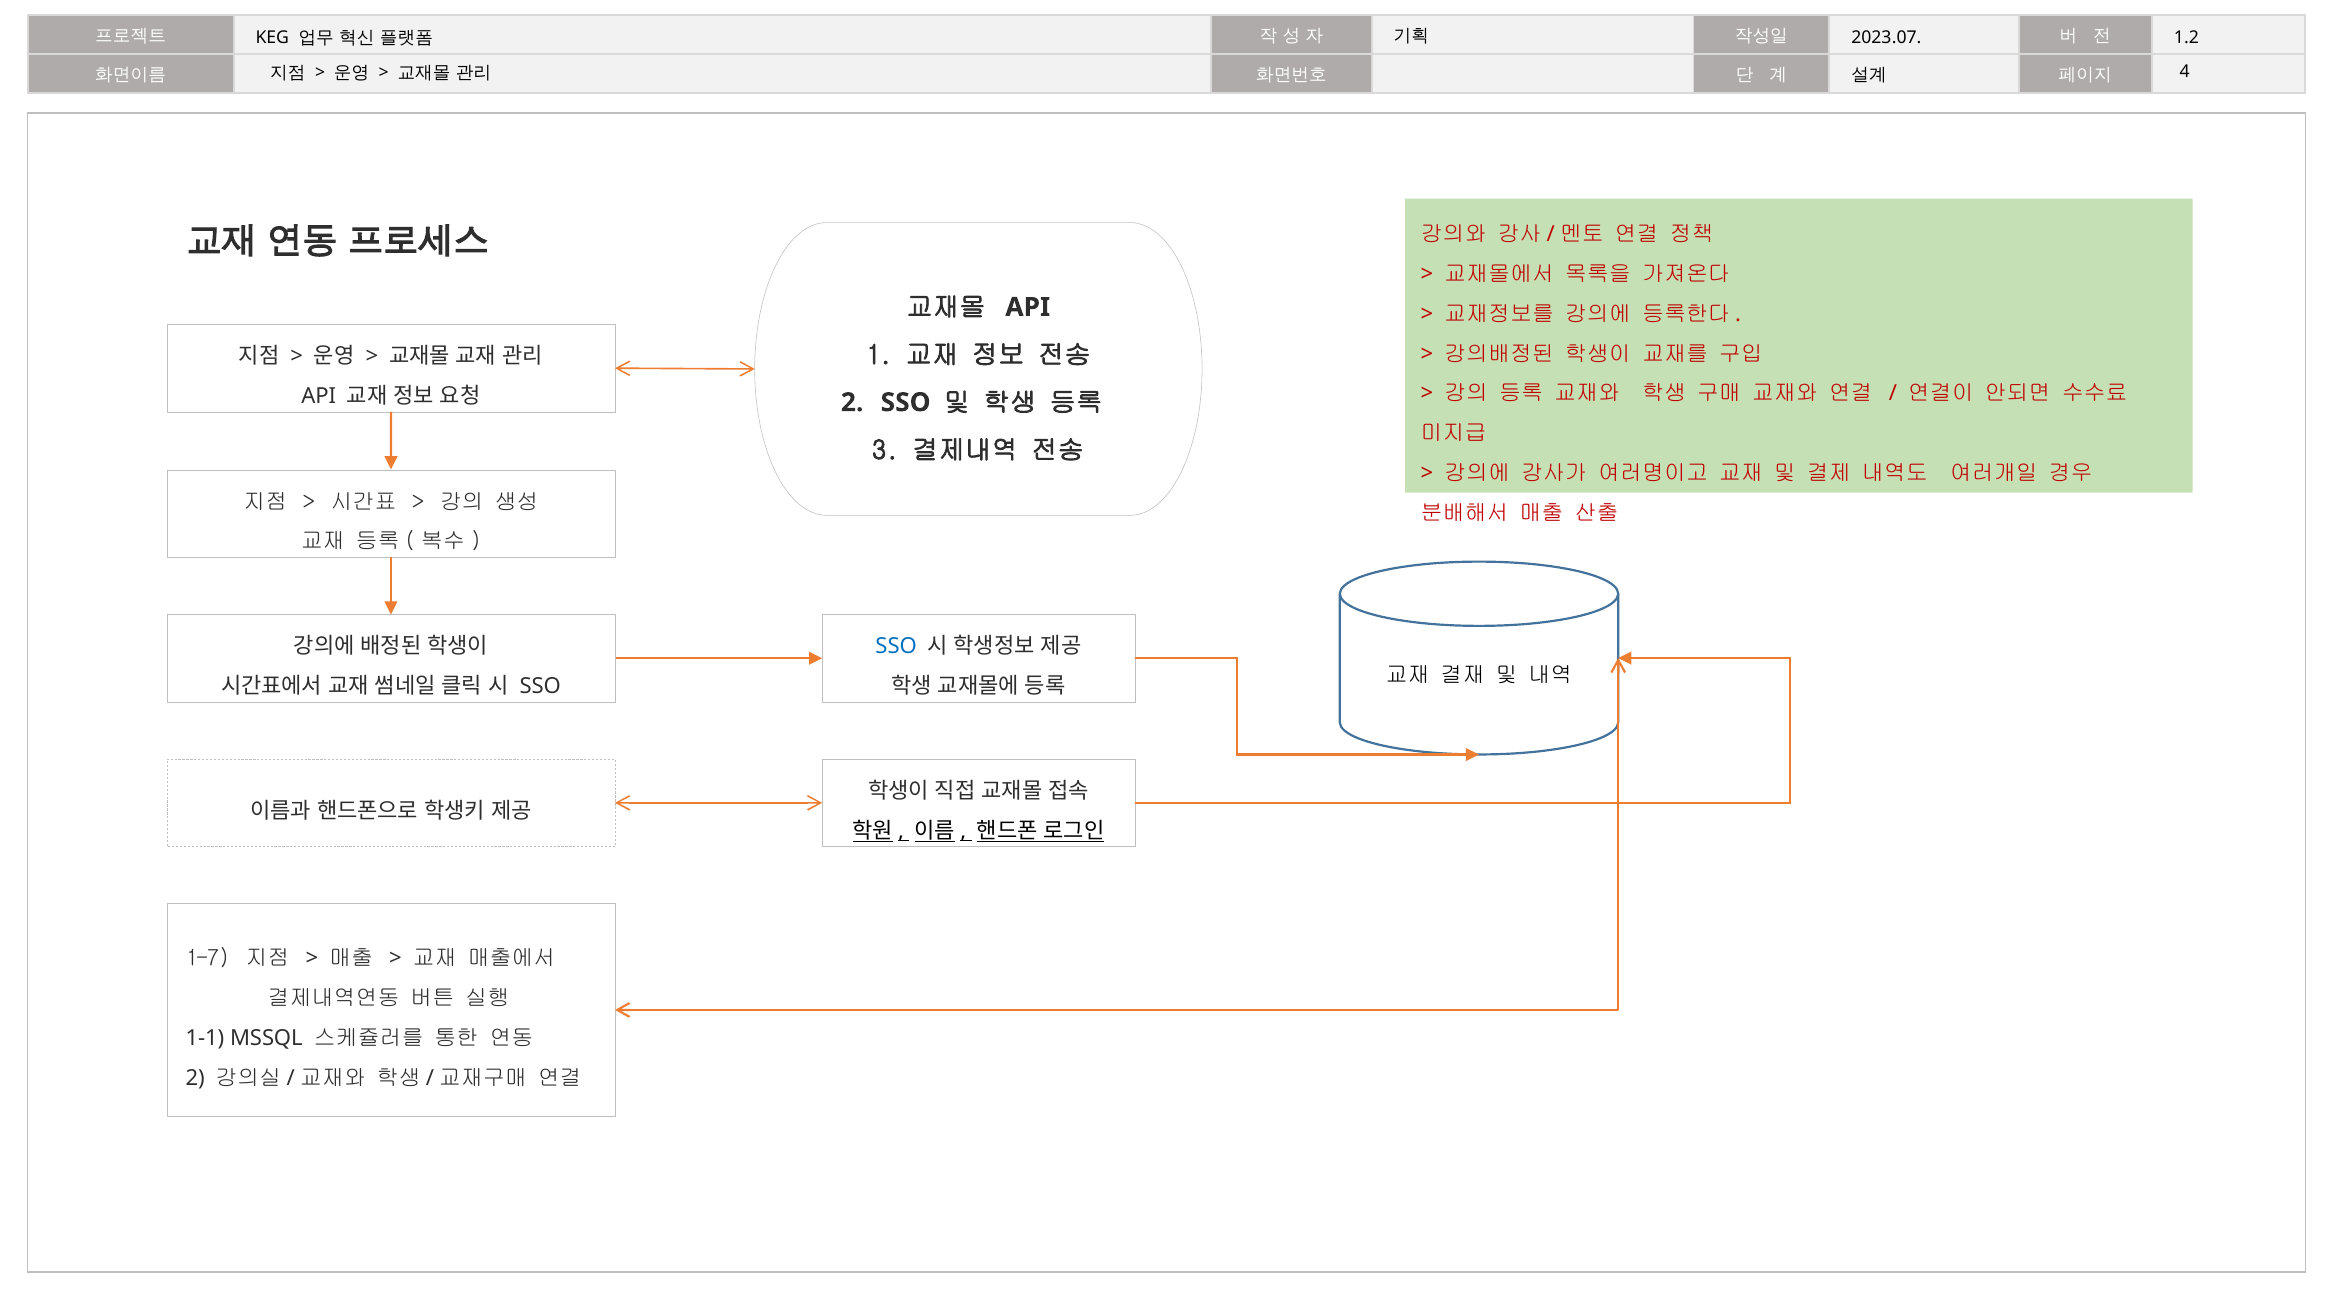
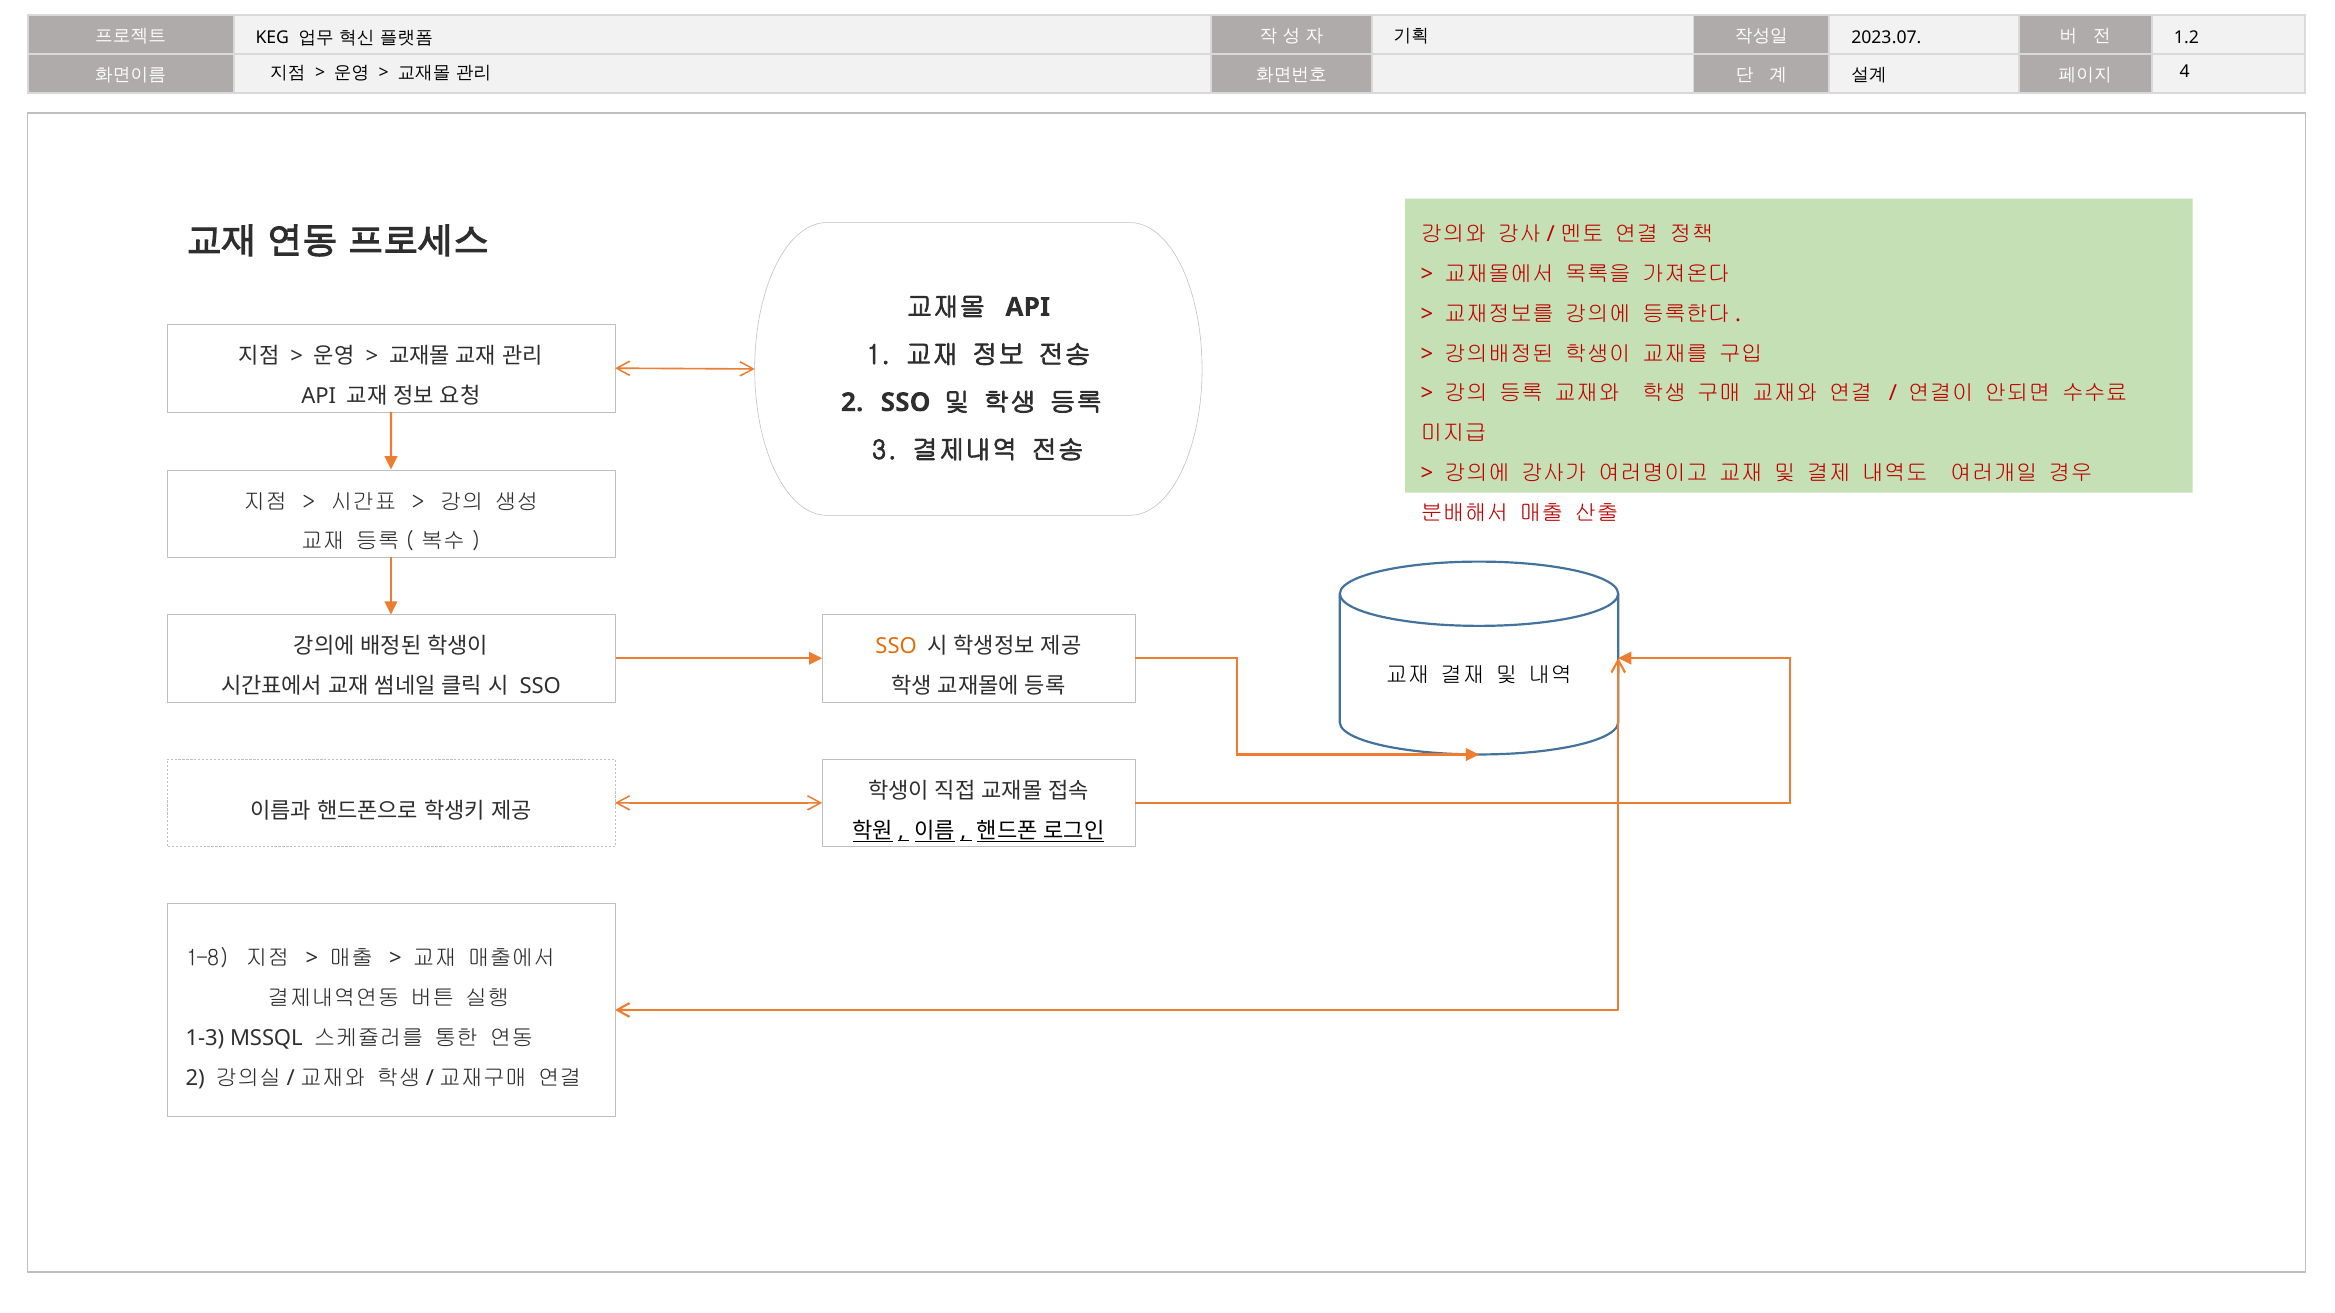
SSO colour: blue -> orange (896, 647)
1-7: 1-7 -> 1-8 (208, 959)
1-1: 1-1 -> 1-3 (205, 1038)
